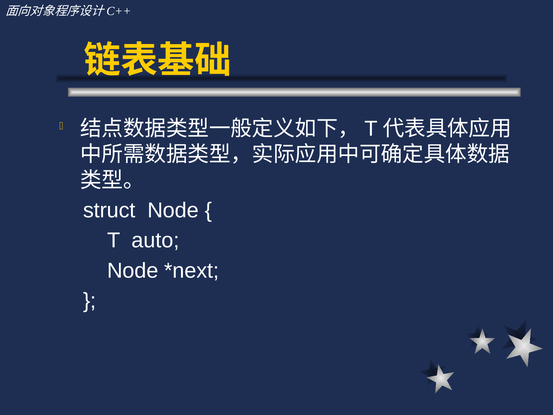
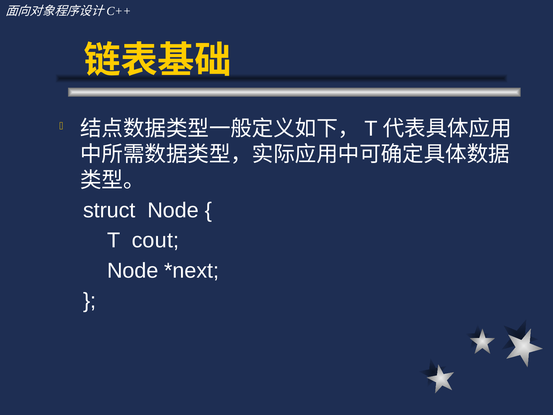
auto: auto -> cout (155, 240)
